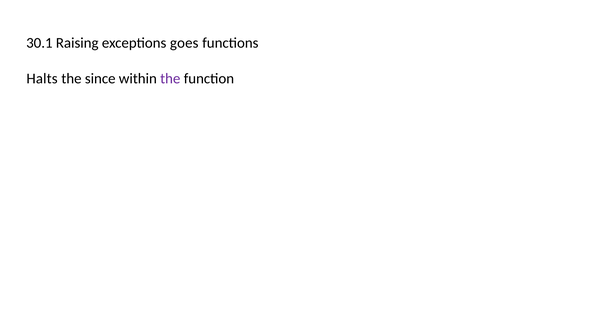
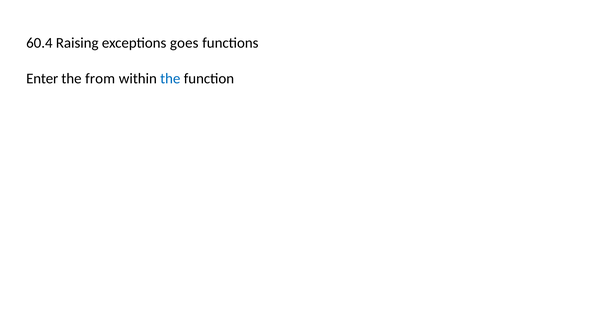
30.1: 30.1 -> 60.4 (39, 43)
Halts: Halts -> Enter (42, 79)
since: since -> from (100, 79)
the colour: purple -> blue (170, 79)
